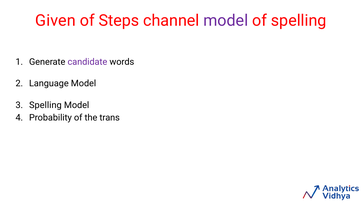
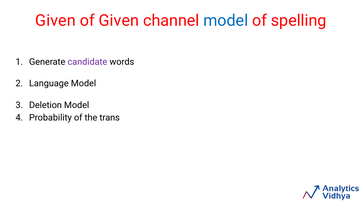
of Steps: Steps -> Given (119, 21)
model colour: purple -> blue (226, 21)
Spelling: Spelling -> Deletion (45, 105)
